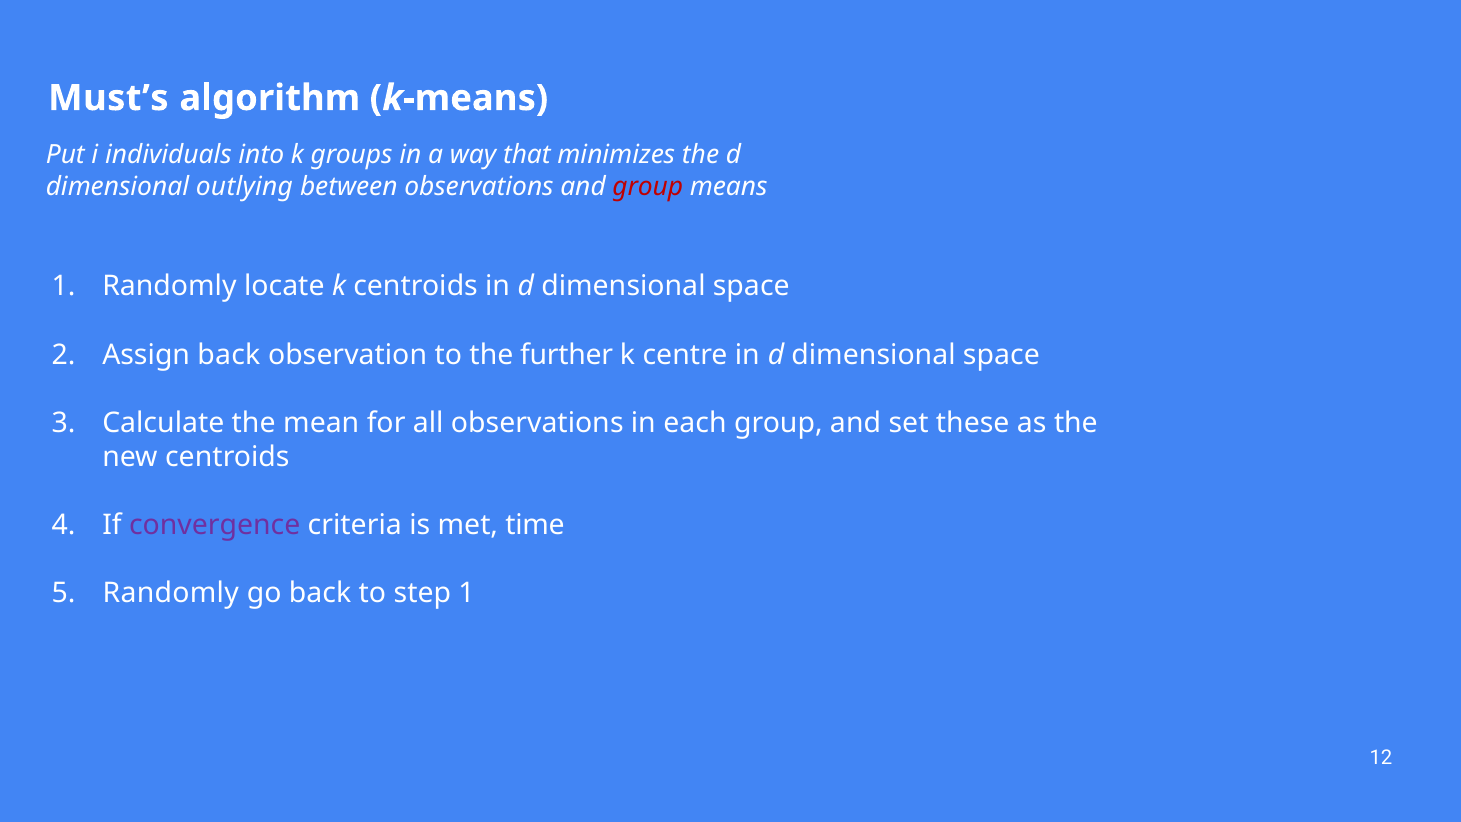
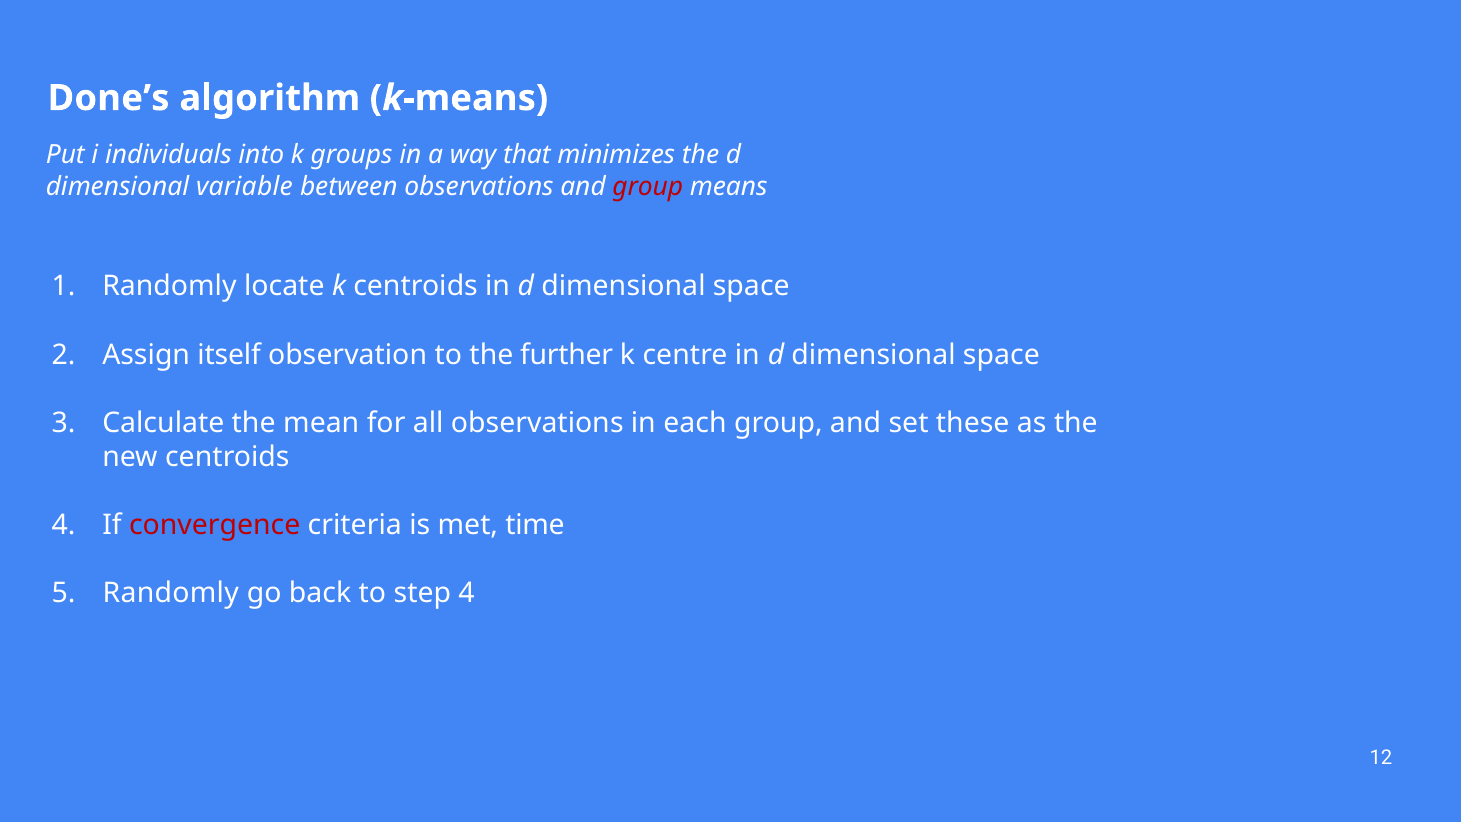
Must’s: Must’s -> Done’s (109, 98)
outlying: outlying -> variable (244, 187)
Assign back: back -> itself (229, 355)
convergence colour: purple -> red (215, 525)
step 1: 1 -> 4 (467, 593)
